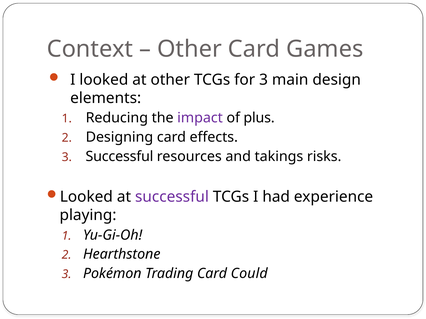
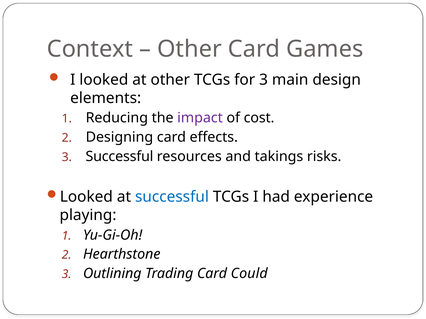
plus: plus -> cost (259, 118)
successful colour: purple -> blue (172, 197)
Pokémon: Pokémon -> Outlining (112, 274)
